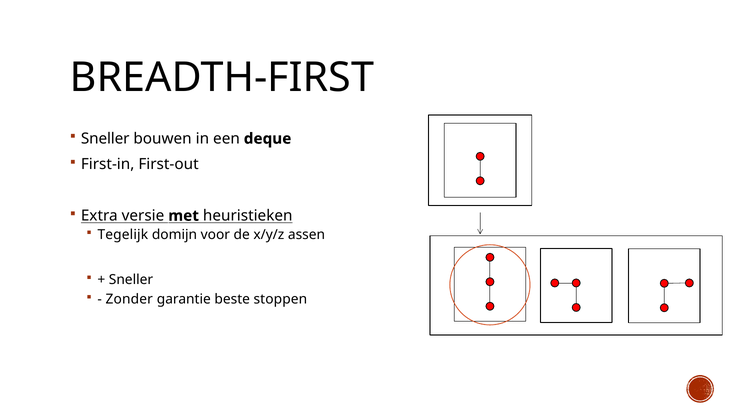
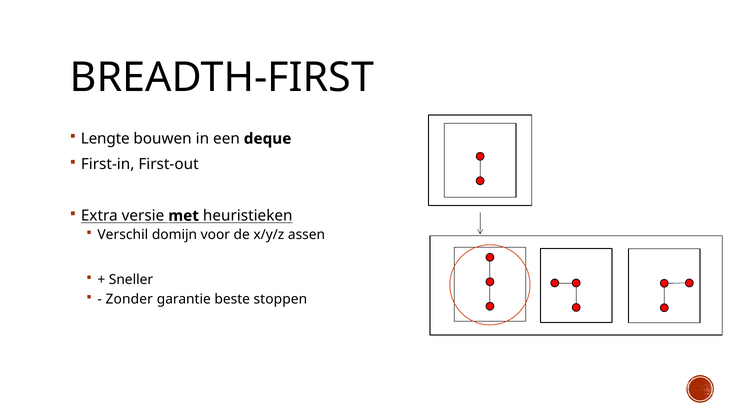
Sneller: Sneller -> Lengte (105, 139)
Tegelijk: Tegelijk -> Verschil (123, 234)
